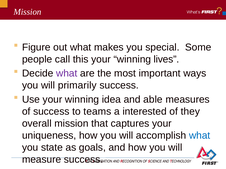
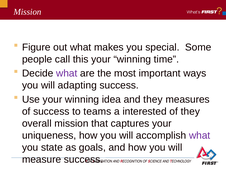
lives: lives -> time (166, 59)
primarily: primarily -> adapting (77, 86)
and able: able -> they (153, 100)
what colour: blue -> purple (200, 136)
